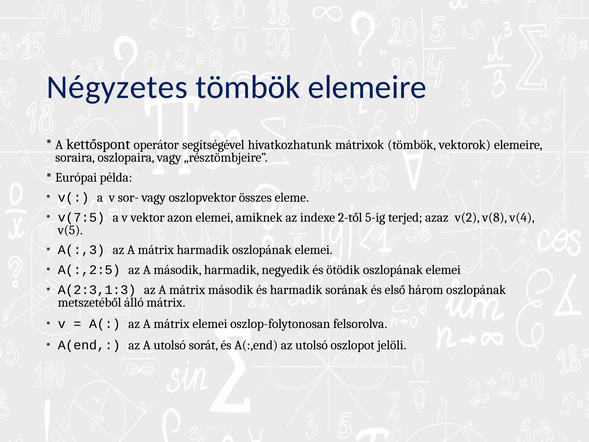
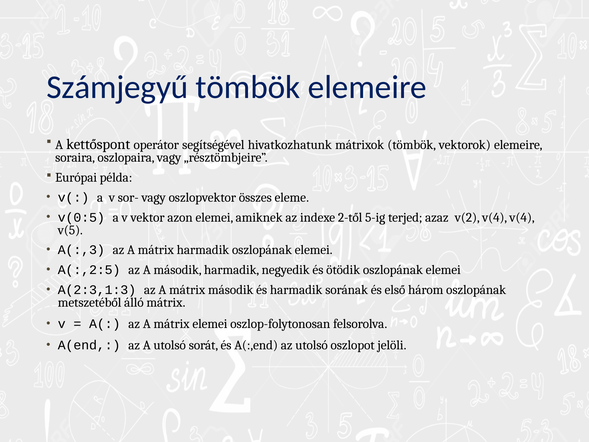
Négyzetes: Négyzetes -> Számjegyű (117, 87)
v(7:5: v(7:5 -> v(0:5 (81, 217)
v(2 v(8: v(8 -> v(4 (495, 217)
